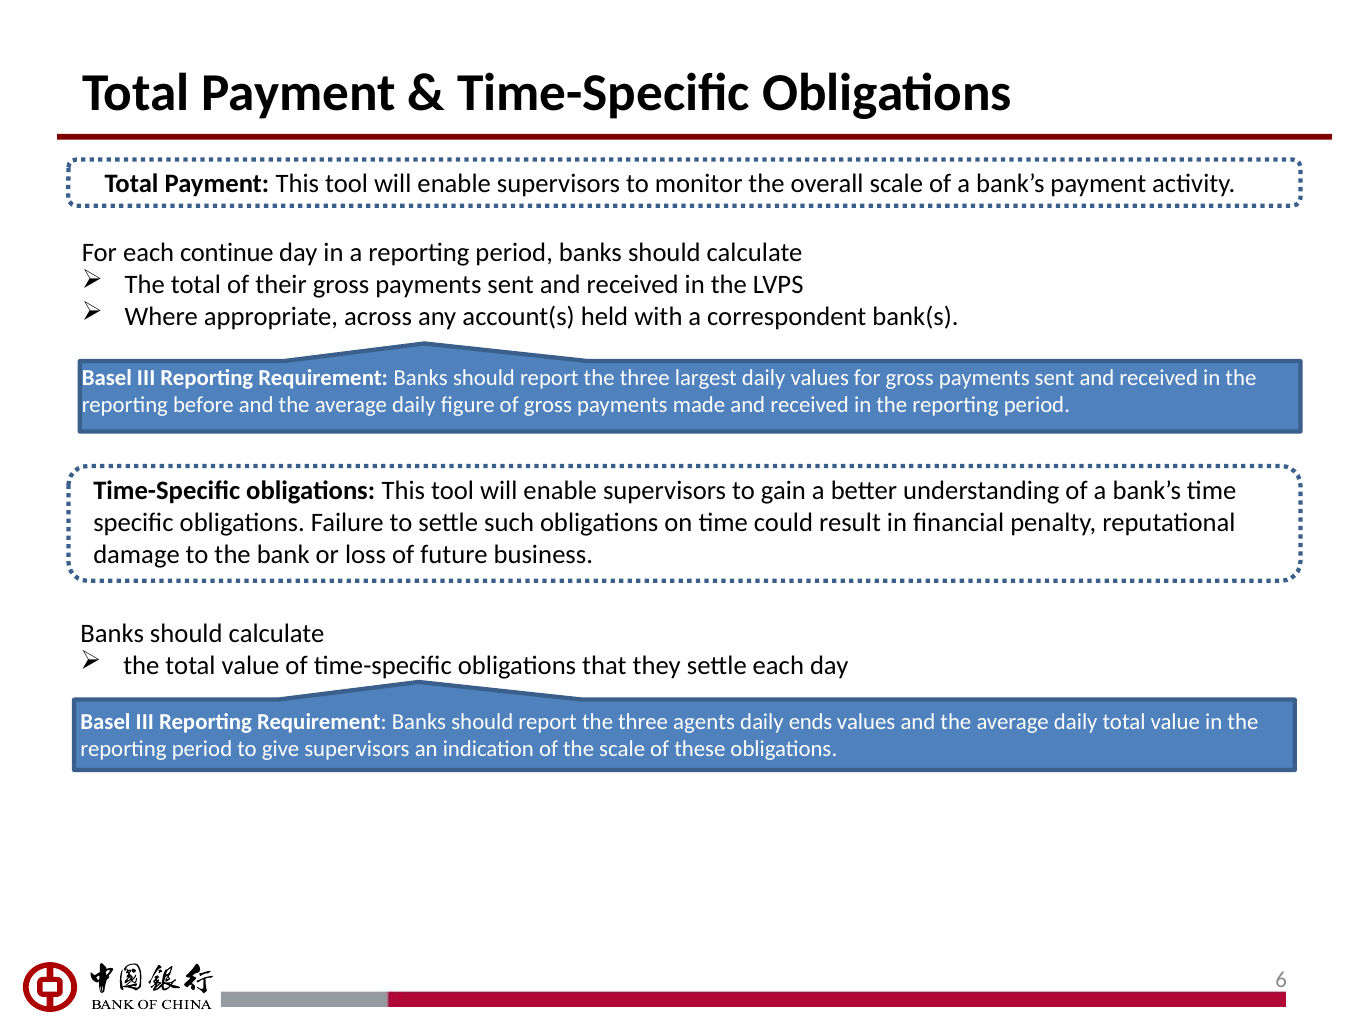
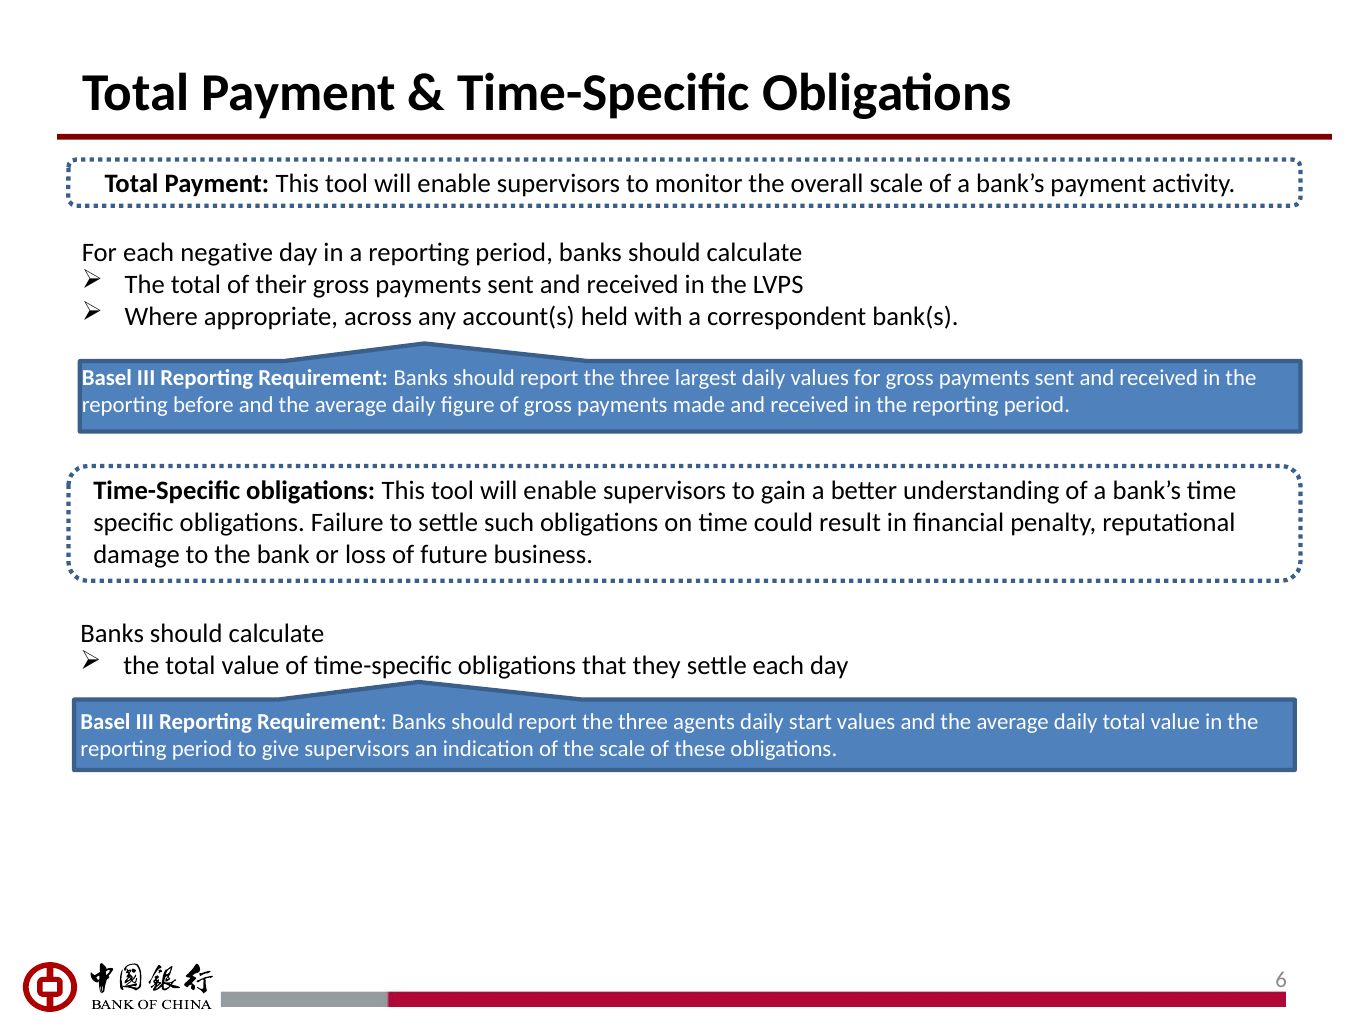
continue: continue -> negative (227, 253)
ends: ends -> start (810, 723)
